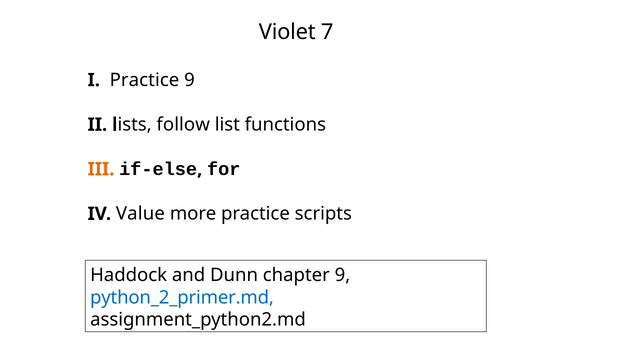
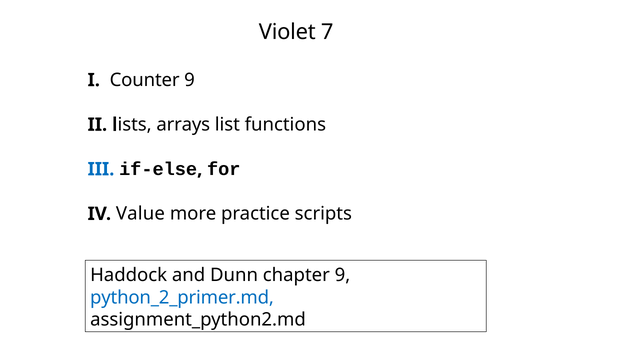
I Practice: Practice -> Counter (145, 80)
follow: follow -> arrays (183, 125)
III colour: orange -> blue (101, 169)
